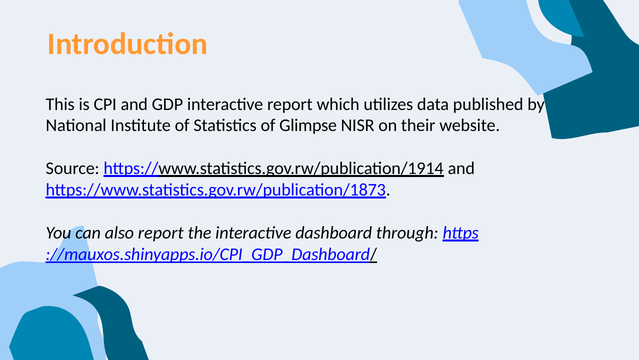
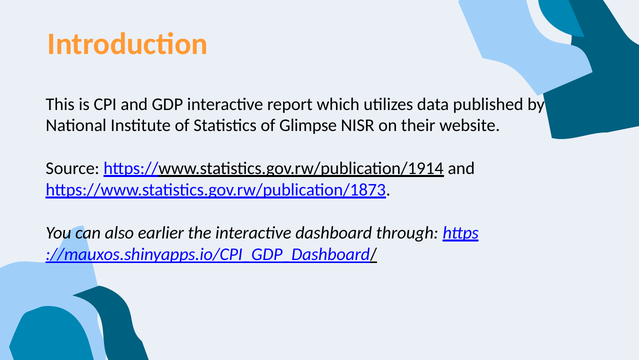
also report: report -> earlier (161, 233)
